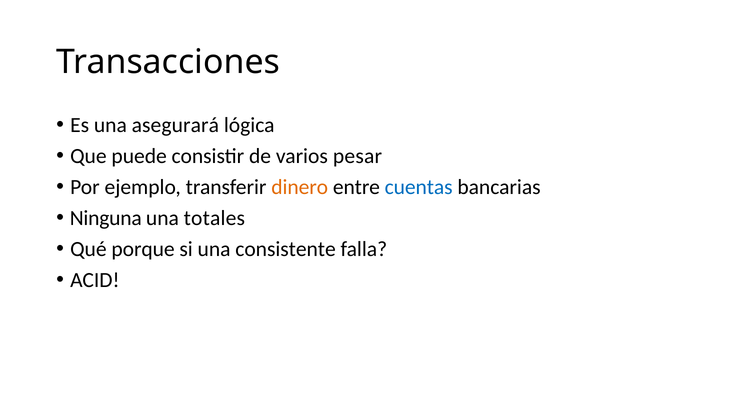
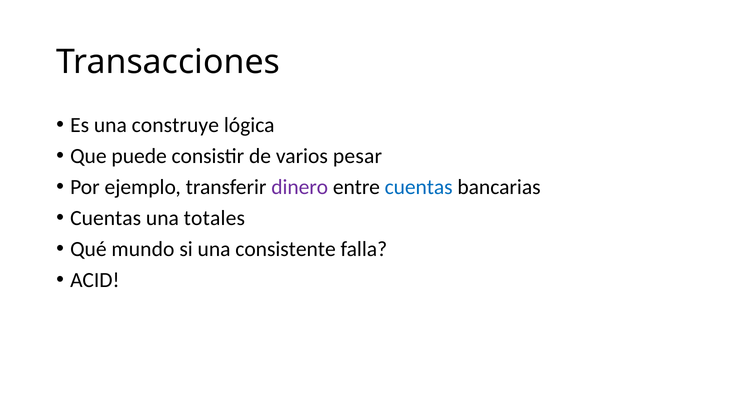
asegurará: asegurará -> construye (175, 125)
dinero colour: orange -> purple (300, 187)
Ninguna: Ninguna -> Cuentas (106, 218)
porque: porque -> mundo (143, 249)
